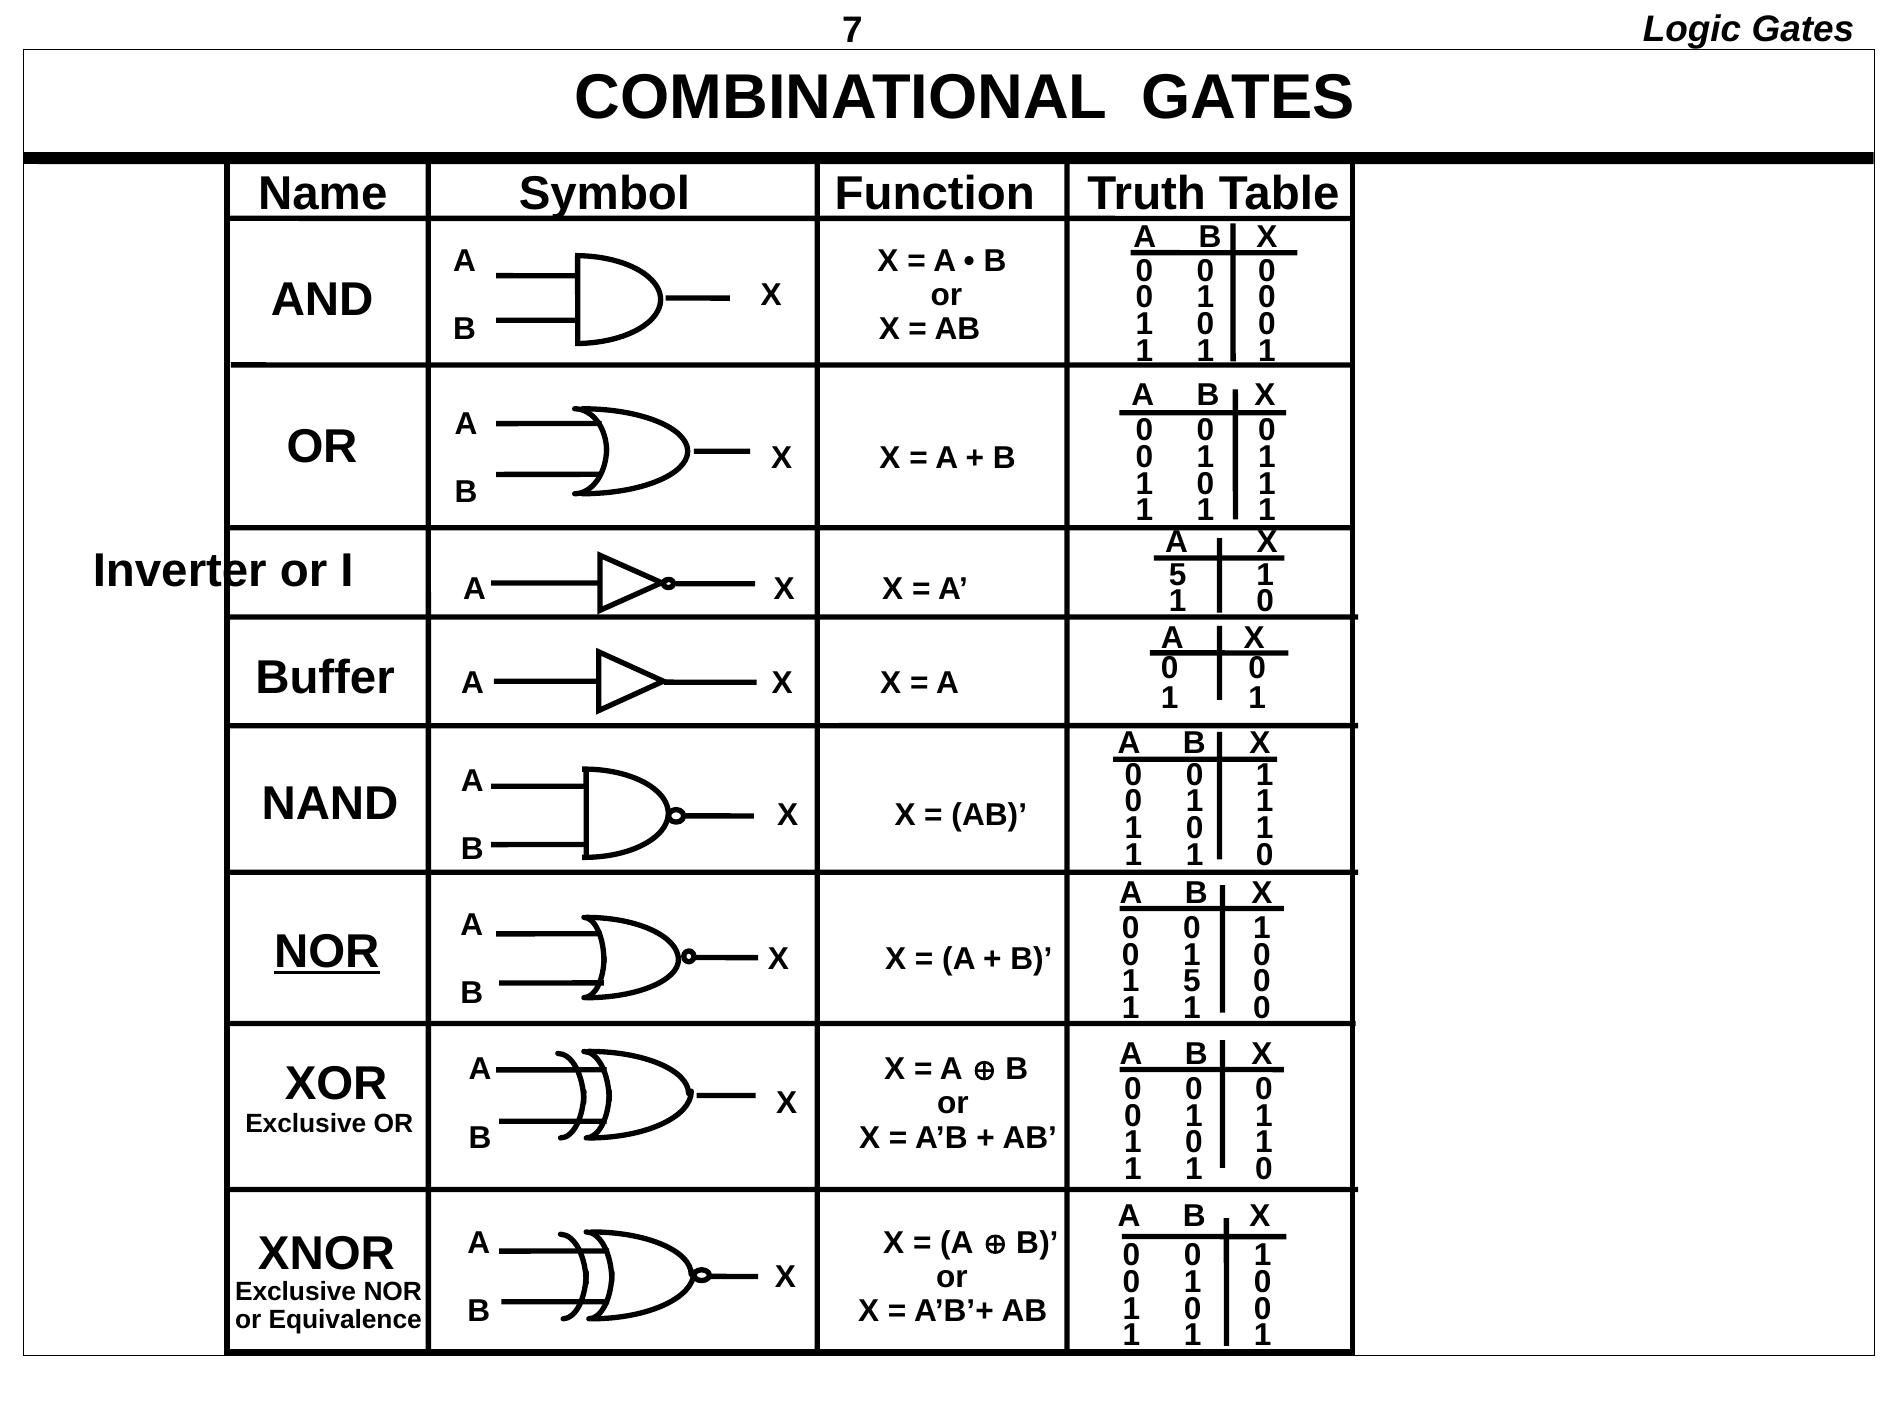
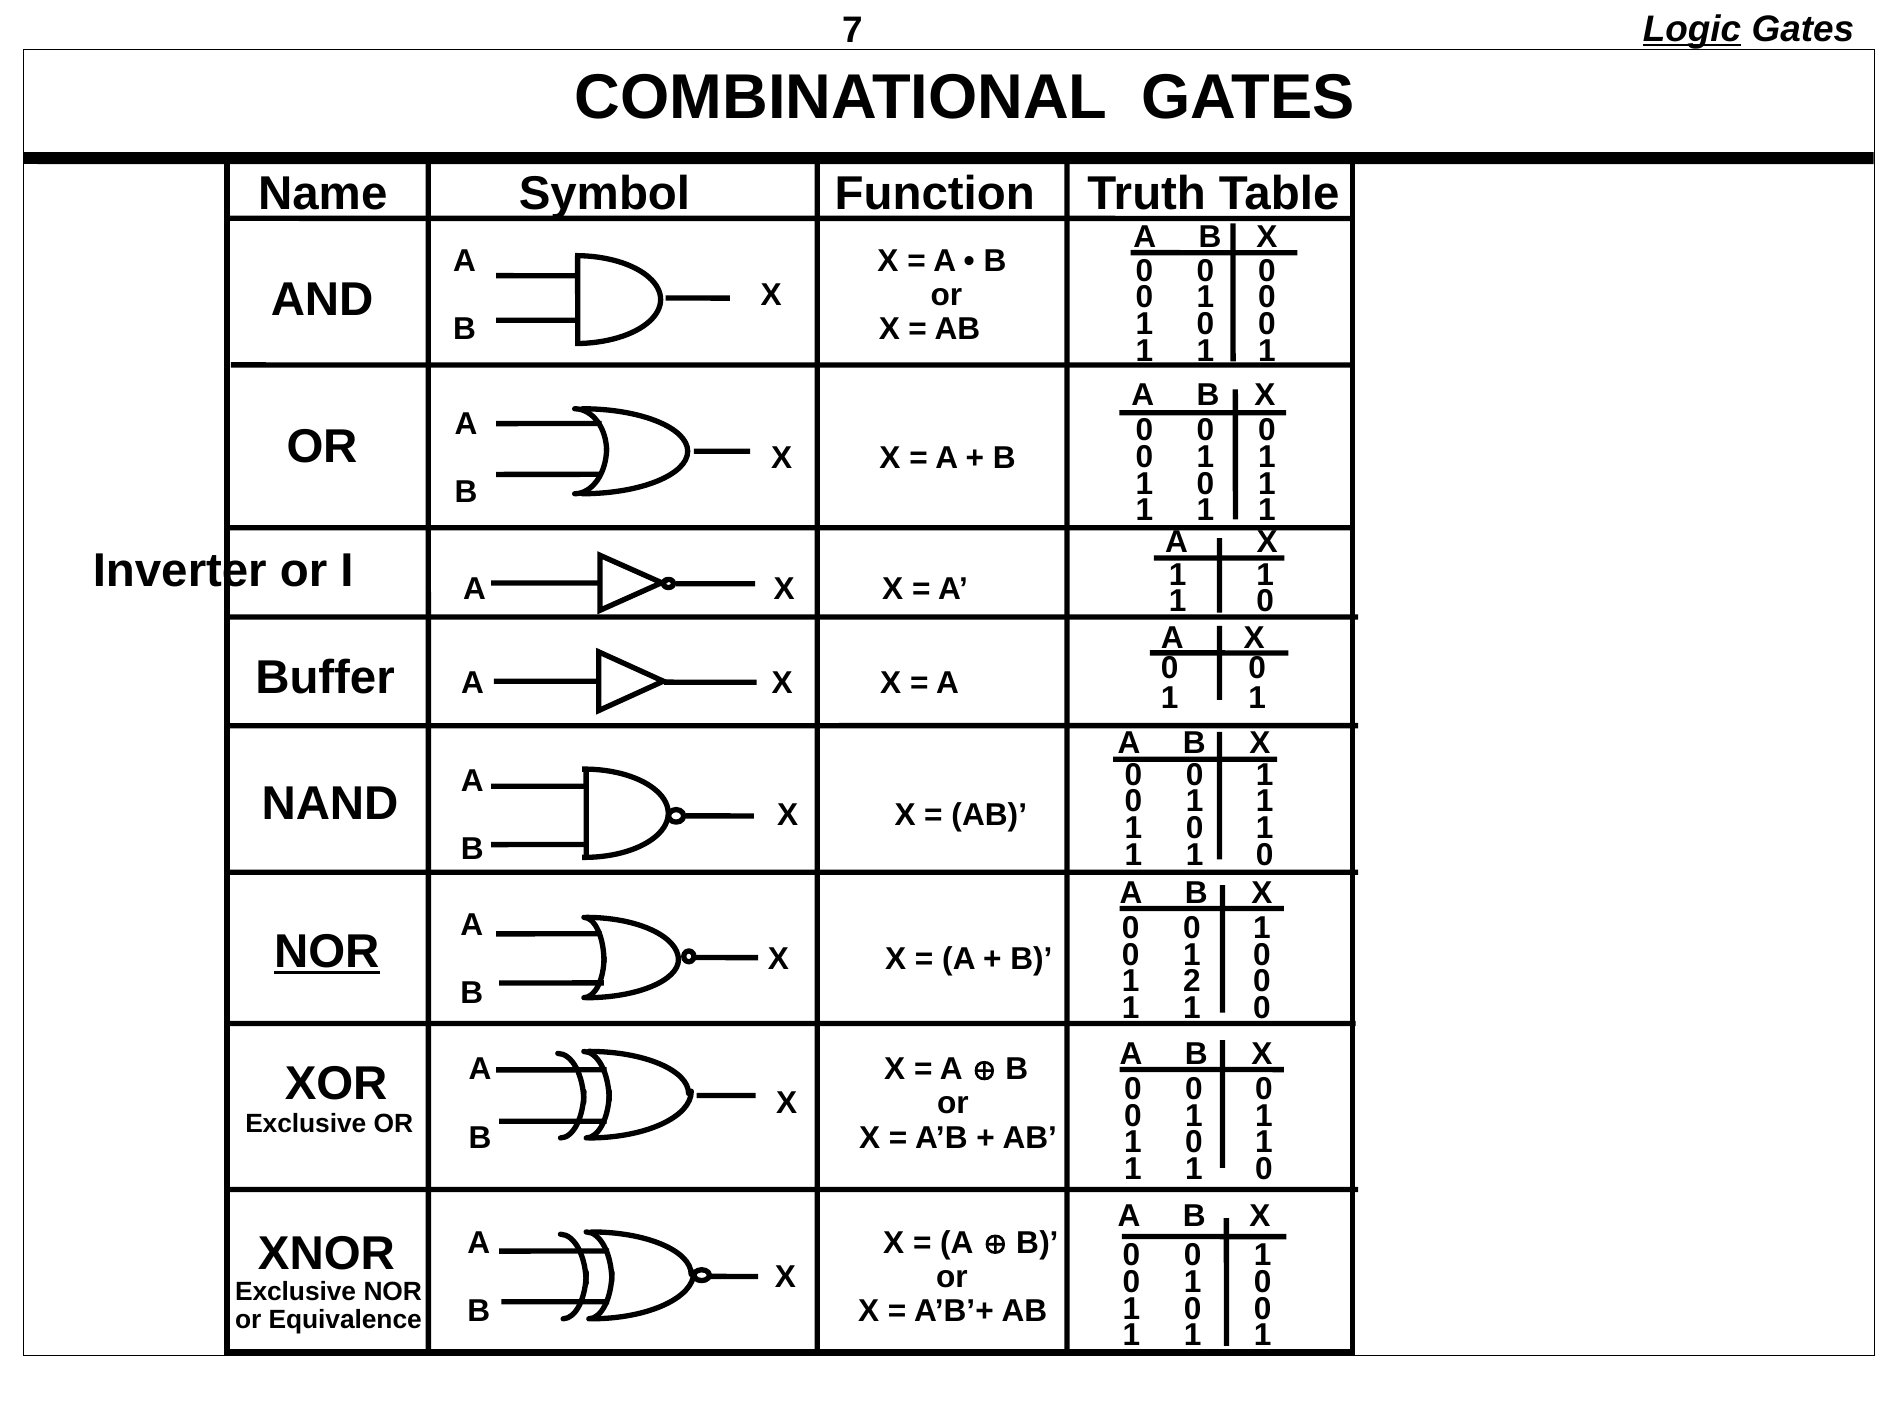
Logic underline: none -> present (1692, 29)
A 5: 5 -> 1 (1178, 575)
1 5: 5 -> 2 (1192, 982)
